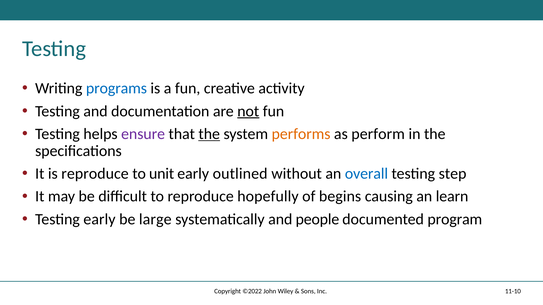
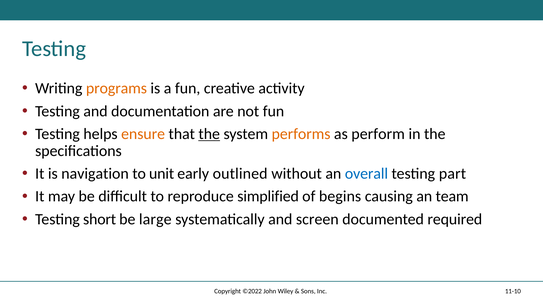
programs colour: blue -> orange (116, 89)
not underline: present -> none (248, 111)
ensure colour: purple -> orange (143, 134)
is reproduce: reproduce -> navigation (95, 174)
step: step -> part (453, 174)
hopefully: hopefully -> simplified (268, 197)
learn: learn -> team (452, 197)
Testing early: early -> short (100, 219)
people: people -> screen (317, 219)
program: program -> required (455, 219)
